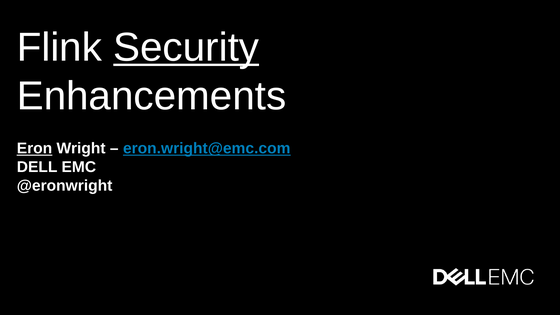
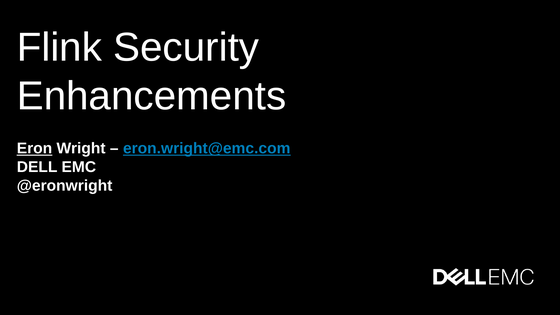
Security underline: present -> none (186, 48)
